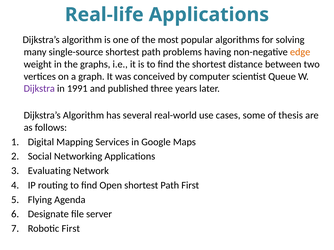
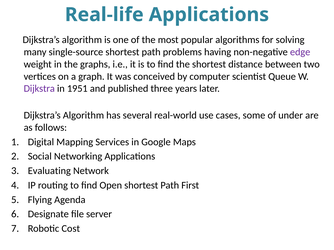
edge colour: orange -> purple (300, 52)
1991: 1991 -> 1951 (77, 89)
thesis: thesis -> under (291, 115)
Robotic First: First -> Cost (71, 229)
